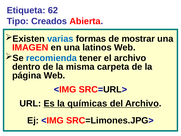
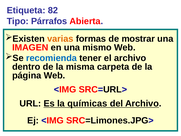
62: 62 -> 82 (53, 10)
Creados: Creados -> Párrafos (49, 21)
varias colour: blue -> orange (60, 39)
latinos: latinos -> mismo (97, 47)
